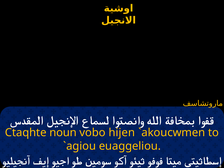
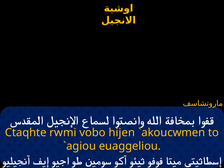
noun: noun -> rwmi (63, 133)
